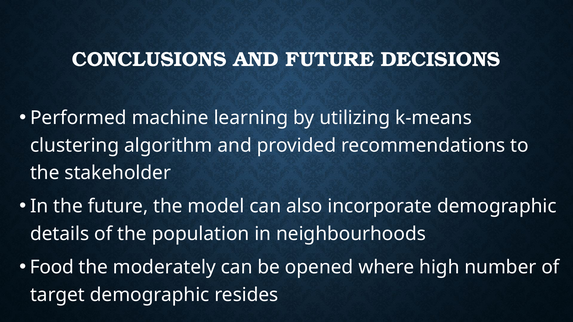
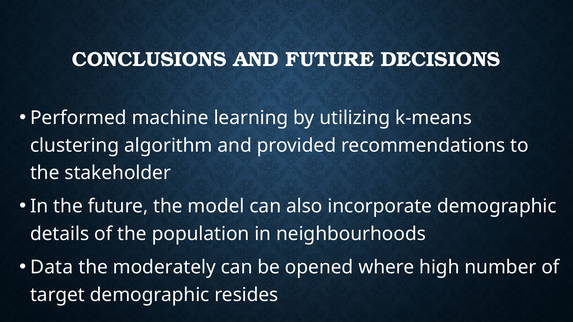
Food: Food -> Data (52, 268)
